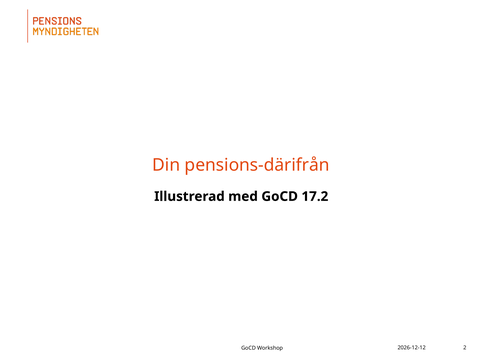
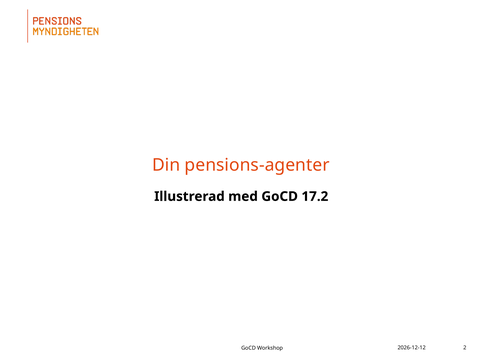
pensions-därifrån: pensions-därifrån -> pensions-agenter (257, 165)
